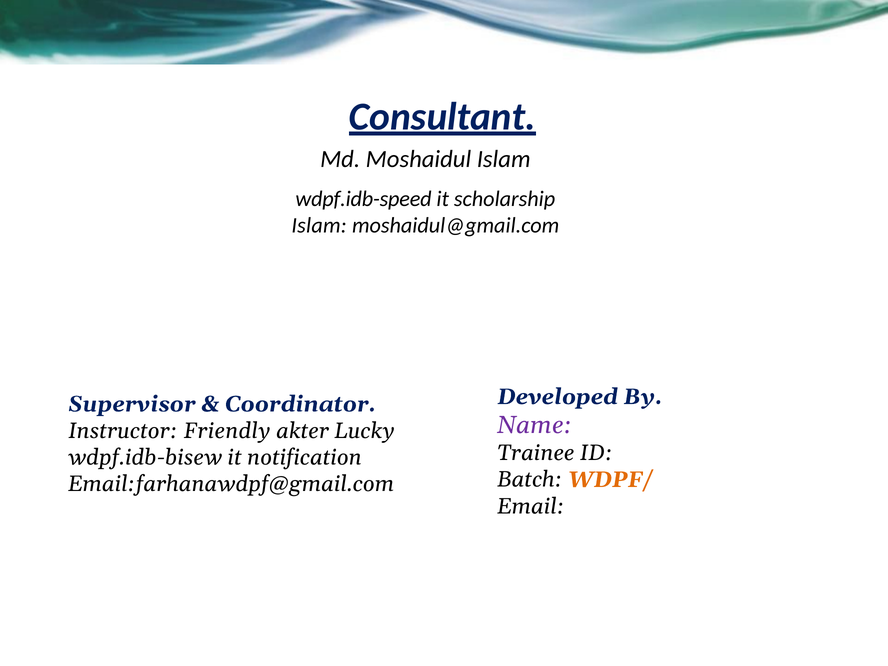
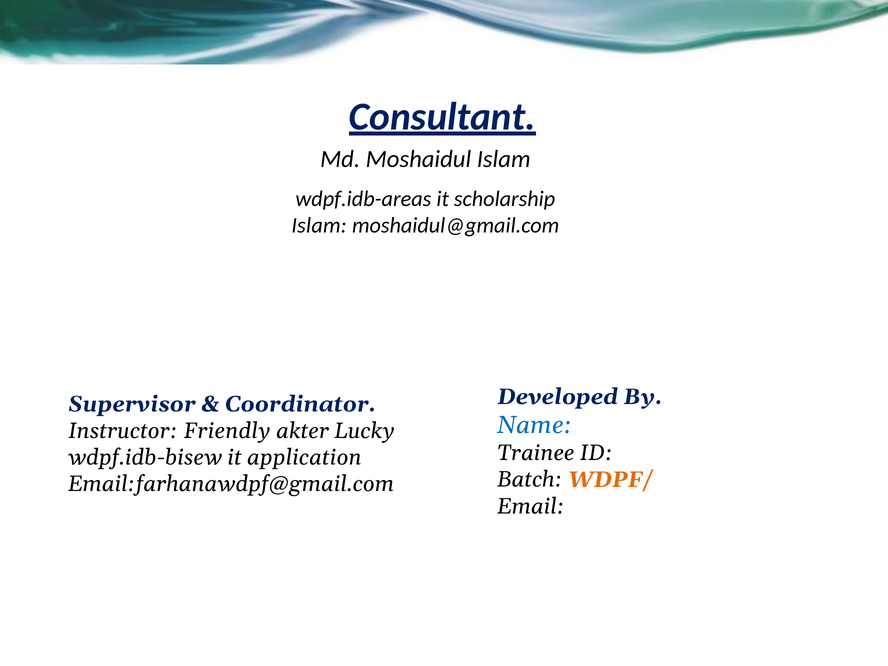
wdpf.idb-speed: wdpf.idb-speed -> wdpf.idb-areas (363, 199)
Name colour: purple -> blue (535, 425)
notification: notification -> application (304, 457)
